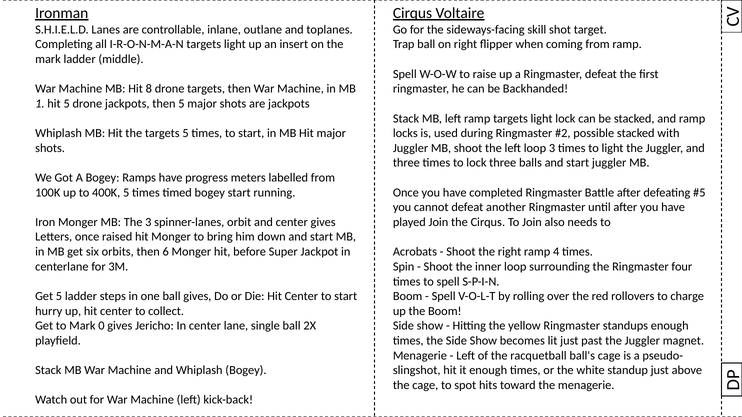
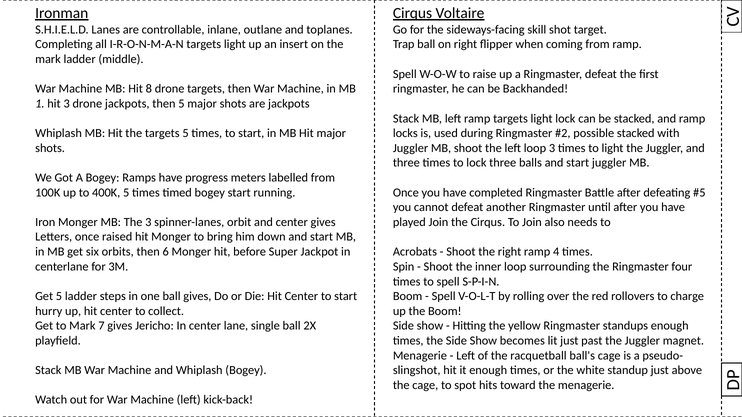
hit 5: 5 -> 3 (67, 104)
0: 0 -> 7 (101, 326)
